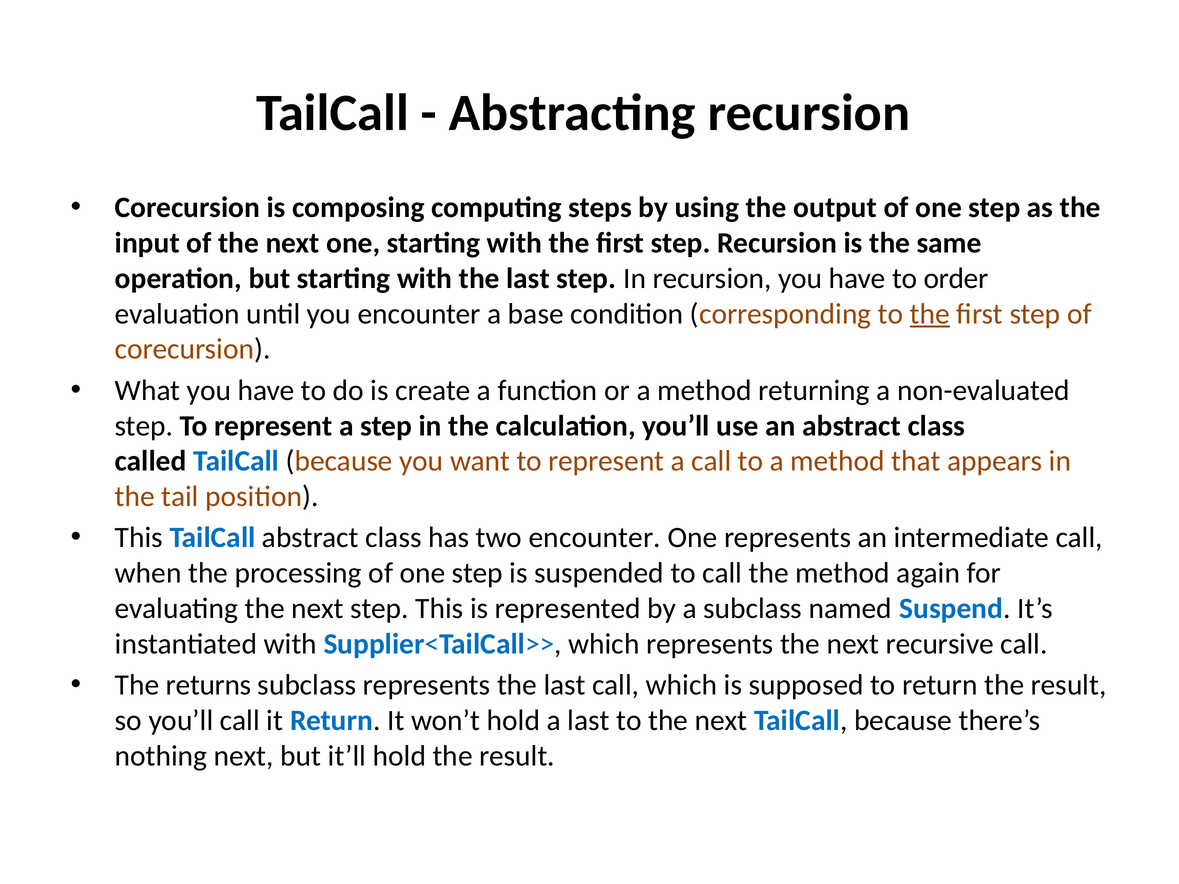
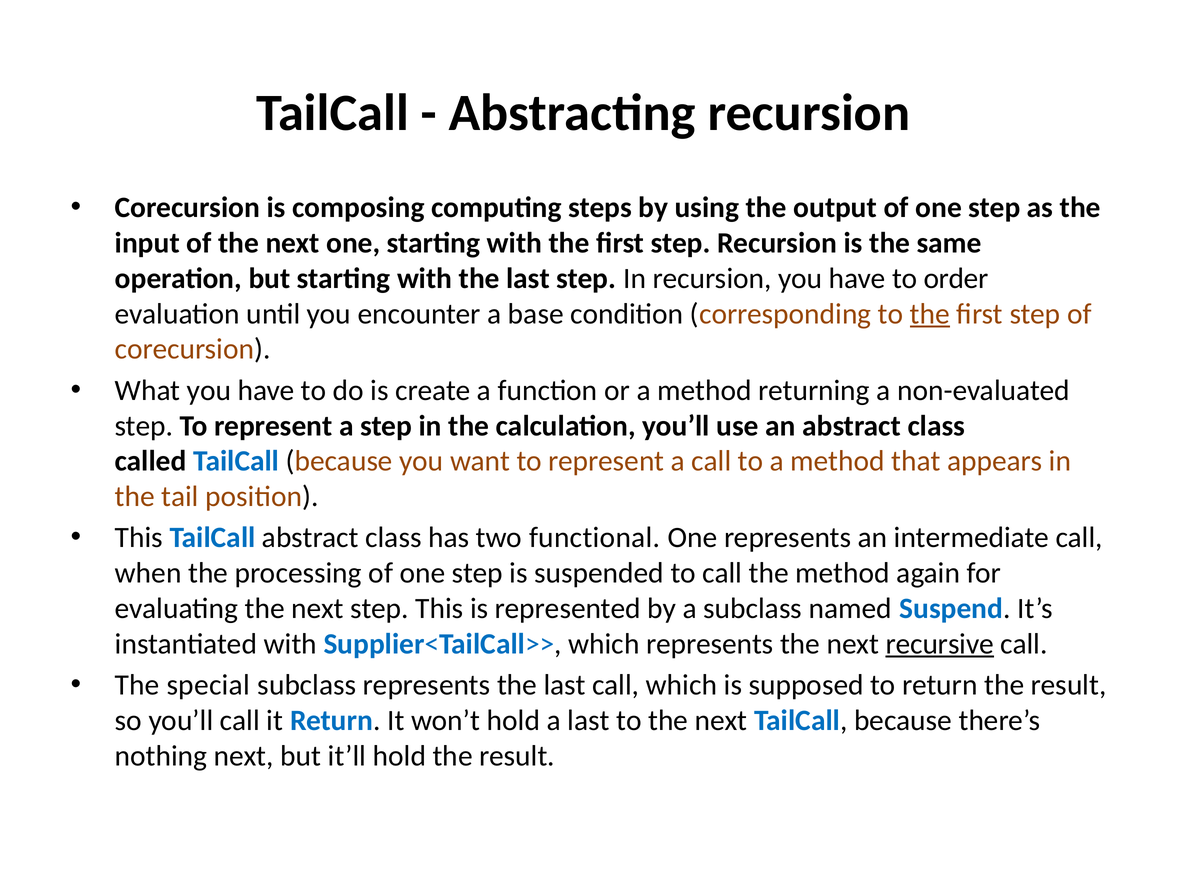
two encounter: encounter -> functional (595, 538)
recursive underline: none -> present (940, 644)
returns: returns -> special (208, 685)
